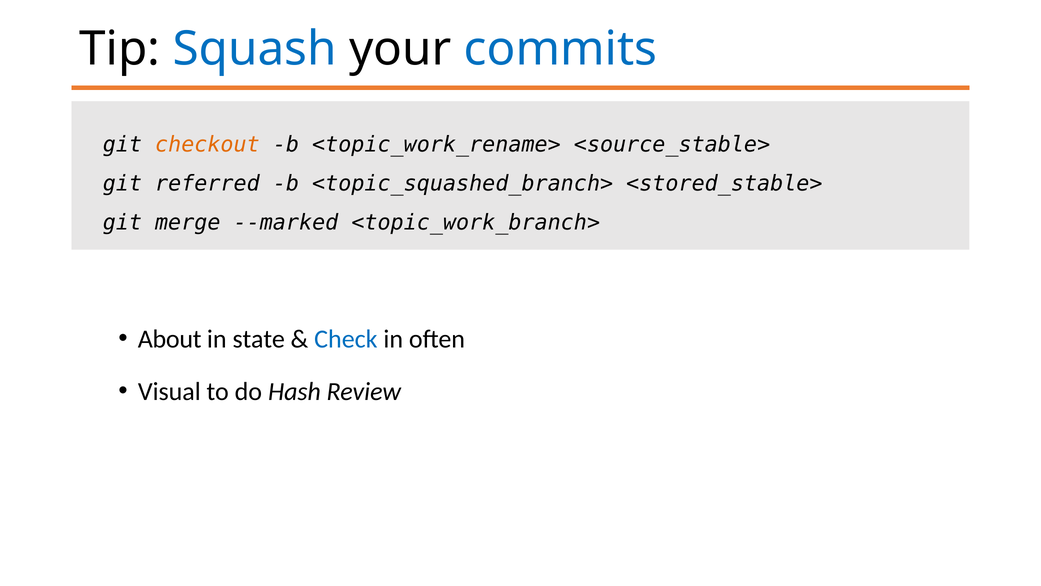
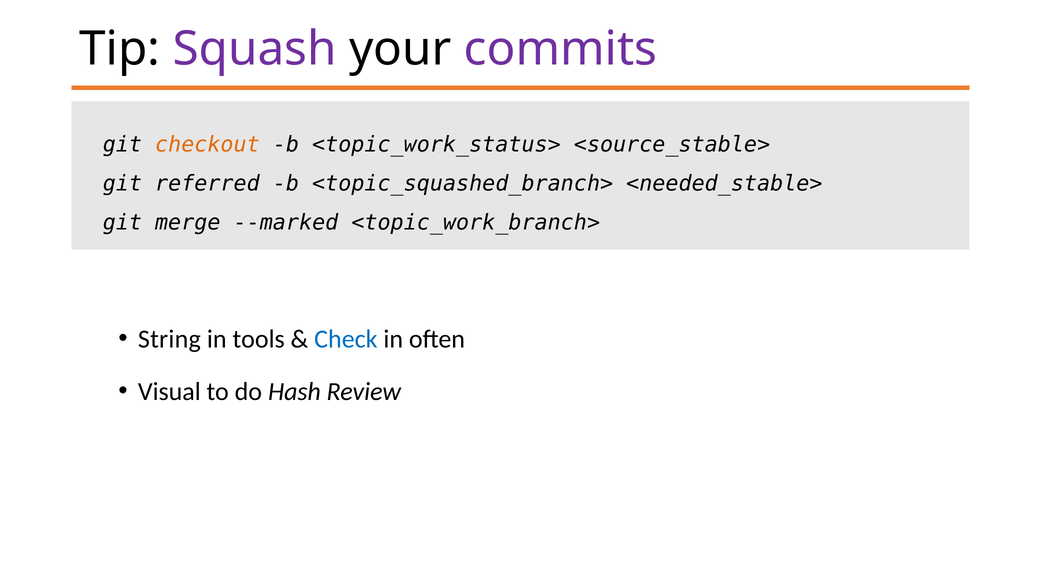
Squash colour: blue -> purple (255, 49)
commits colour: blue -> purple (561, 49)
<topic_work_rename>: <topic_work_rename> -> <topic_work_status> (436, 144)
<stored_stable>: <stored_stable> -> <needed_stable> (724, 183)
About: About -> String (169, 339)
state: state -> tools (259, 339)
